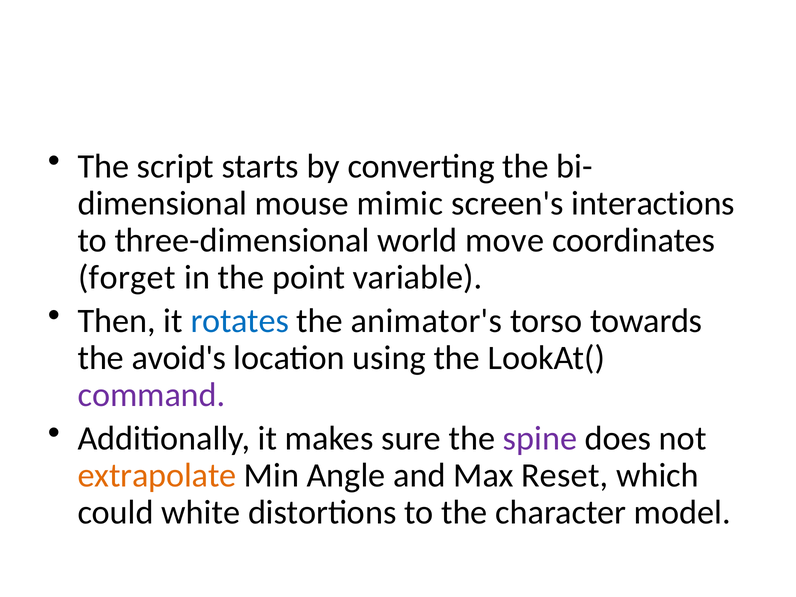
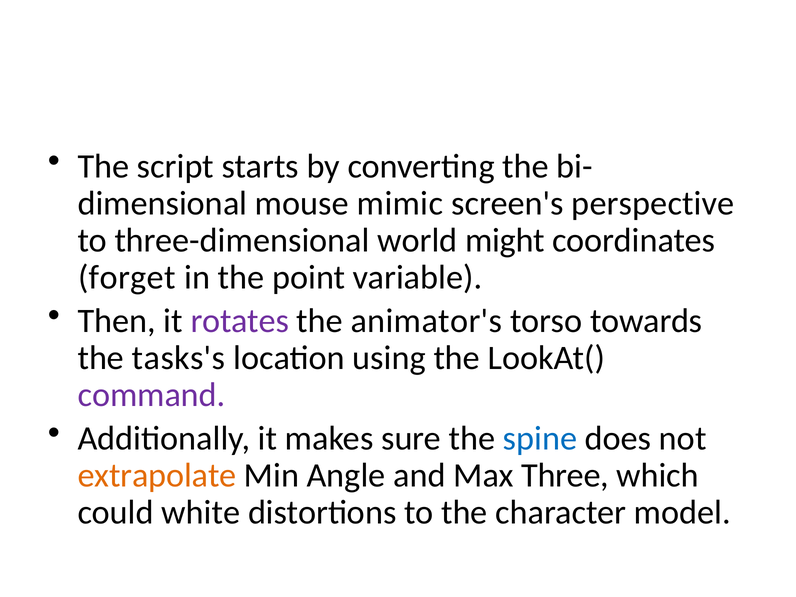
interactions: interactions -> perspective (653, 203)
move: move -> might (505, 240)
rotates colour: blue -> purple (240, 321)
avoid's: avoid's -> tasks's (179, 358)
spine colour: purple -> blue (540, 438)
Reset: Reset -> Three (565, 475)
